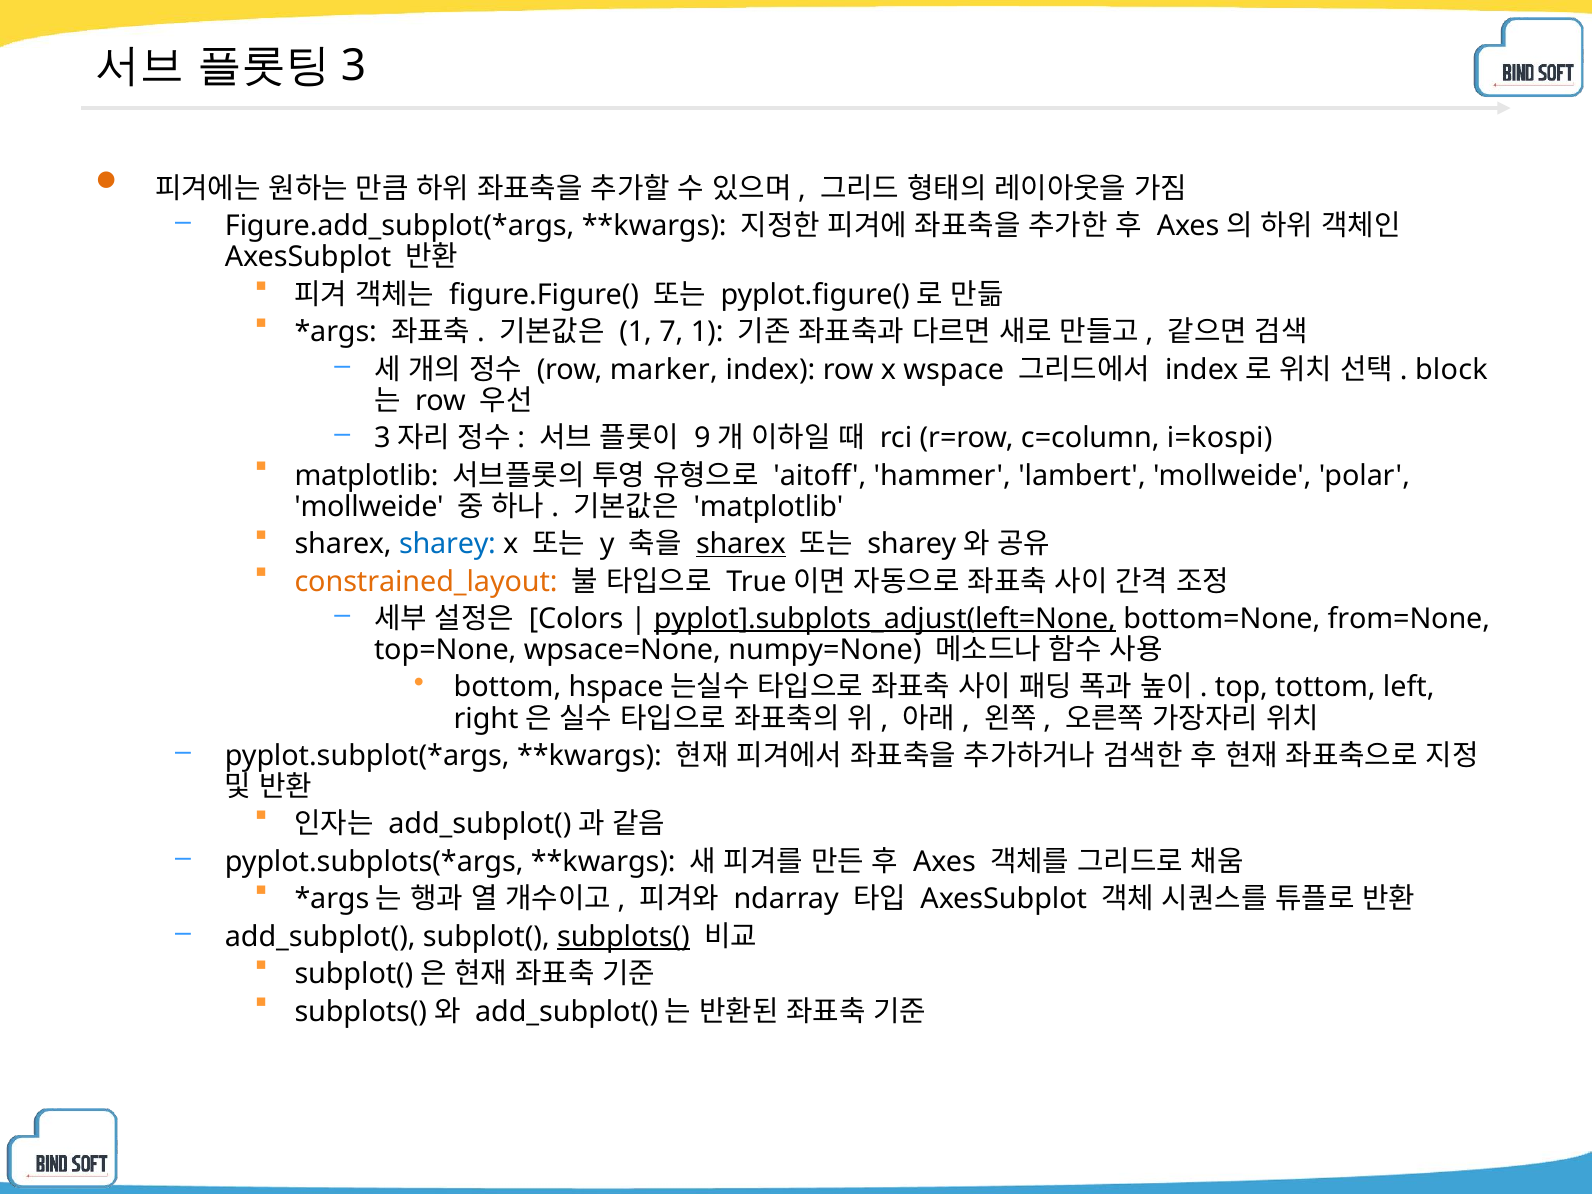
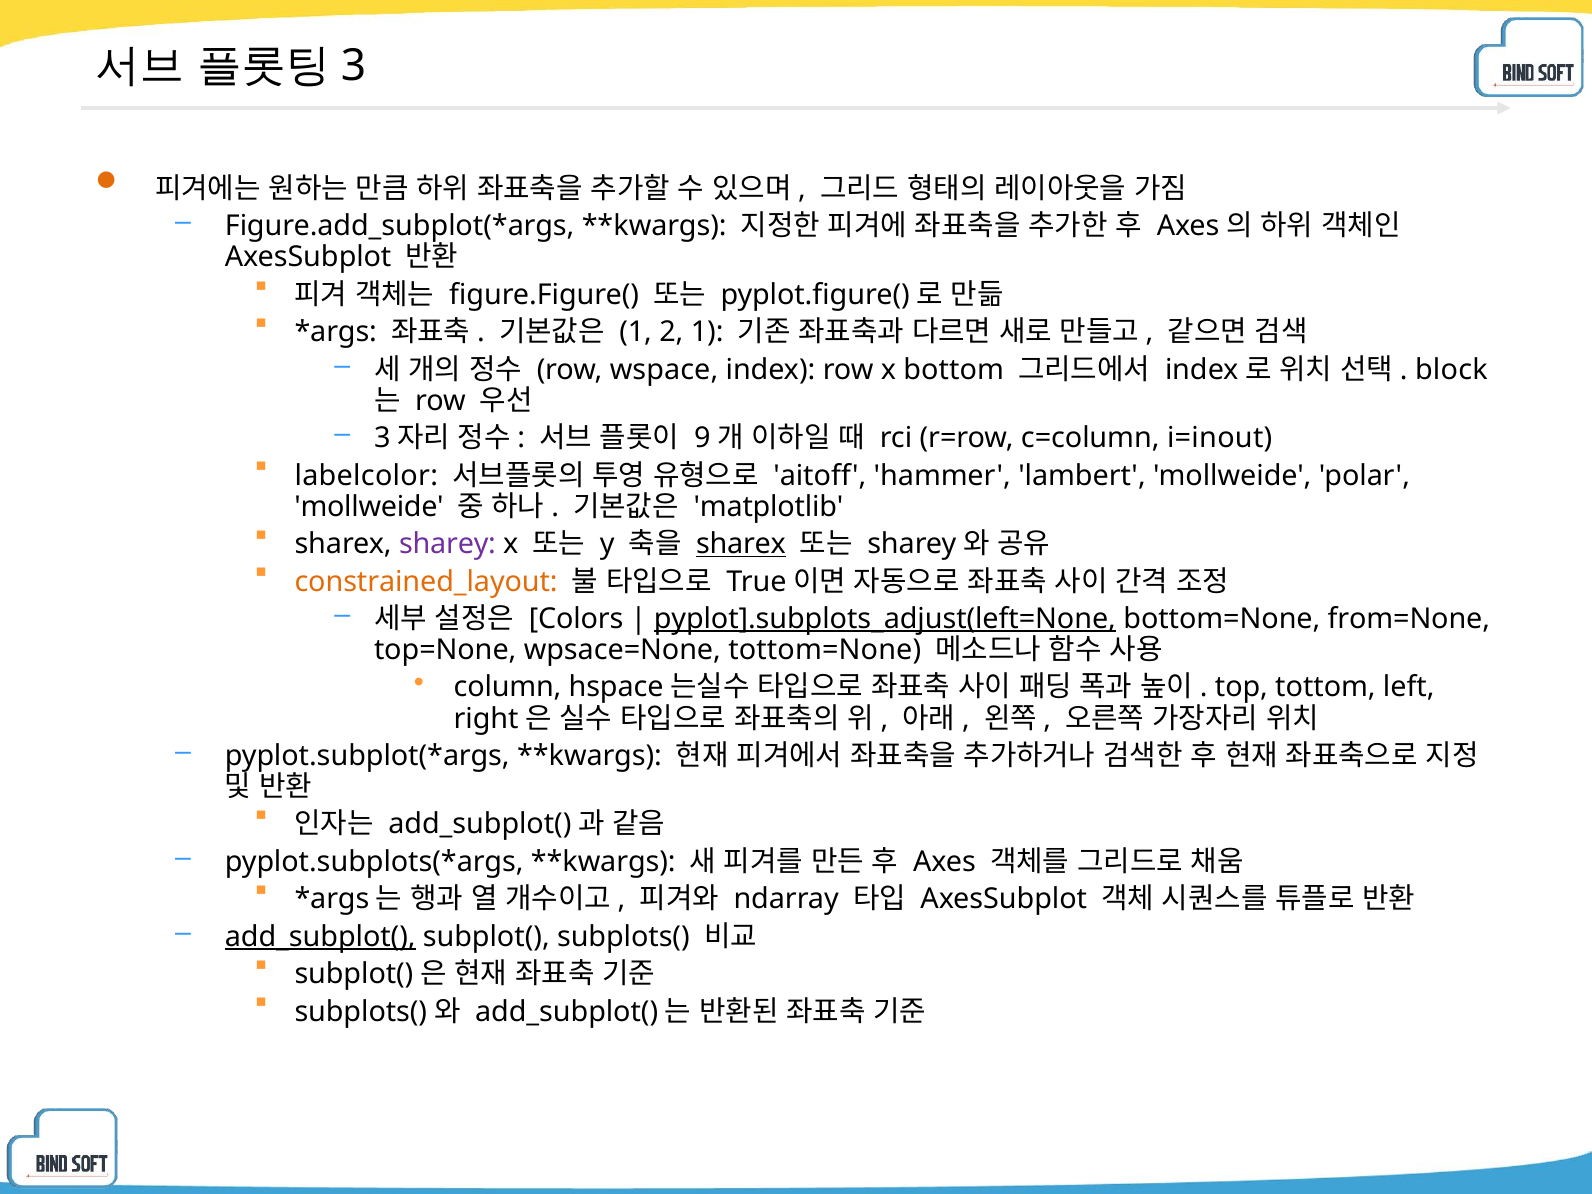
7: 7 -> 2 (671, 332)
marker: marker -> wspace (664, 370)
wspace: wspace -> bottom (954, 370)
i=kospi: i=kospi -> i=inout (1220, 438)
matplotlib: matplotlib -> labelcolor (366, 476)
sharey colour: blue -> purple (448, 544)
numpy=None: numpy=None -> tottom=None (825, 650)
bottom: bottom -> column (508, 687)
add_subplot( underline: none -> present (320, 937)
subplots( underline: present -> none (623, 937)
